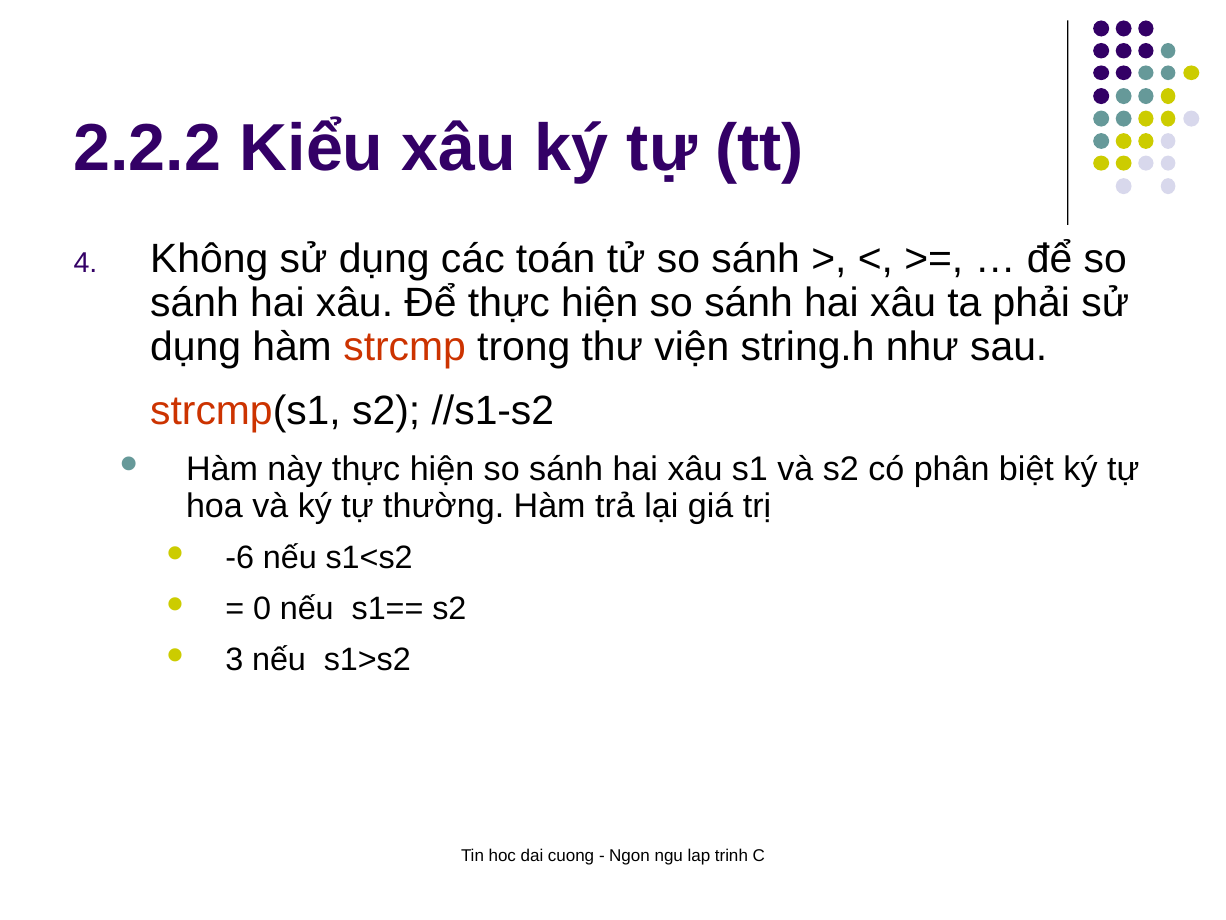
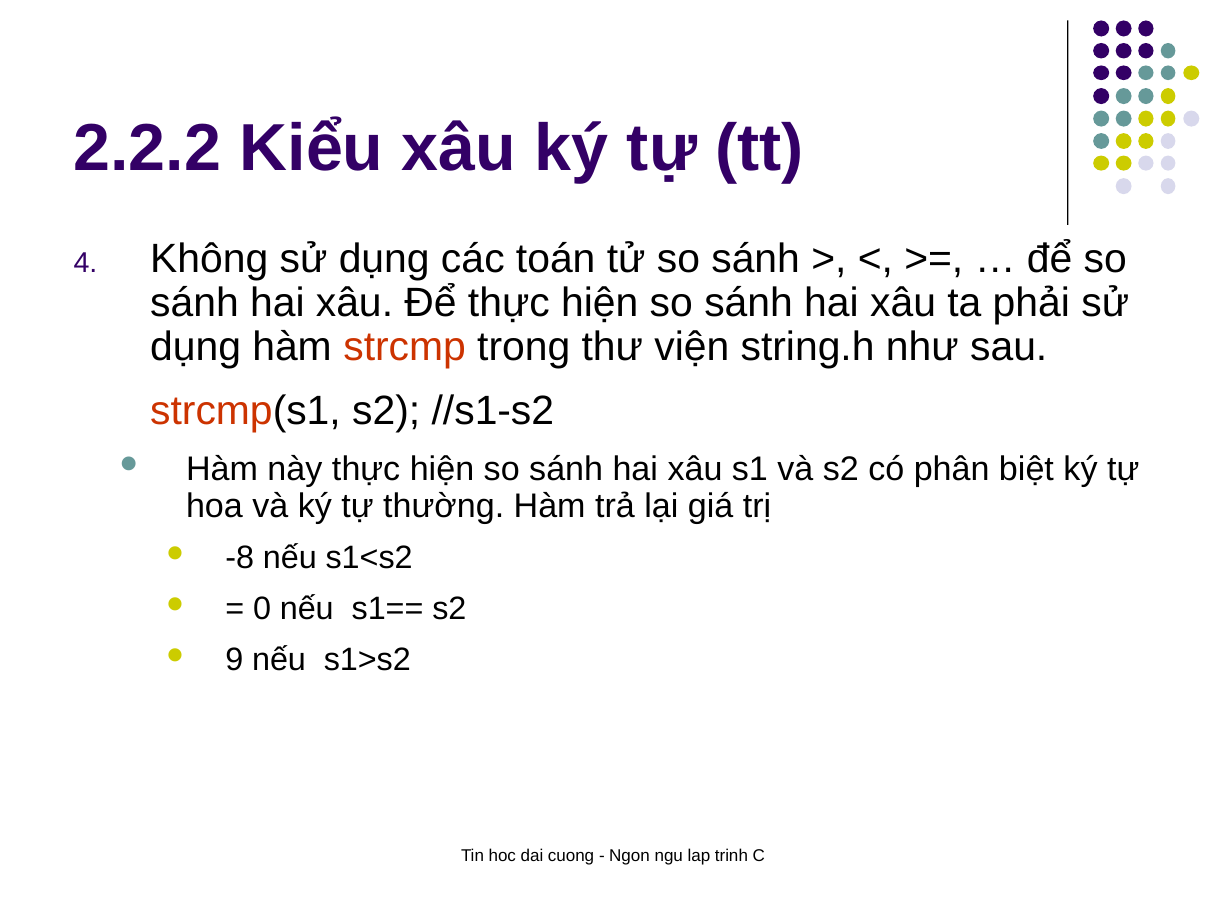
-6: -6 -> -8 (240, 558)
3: 3 -> 9 (234, 660)
